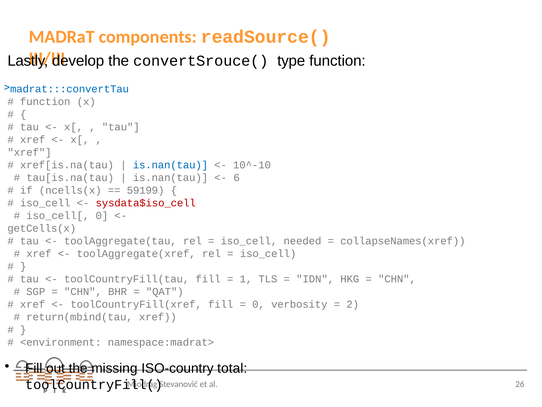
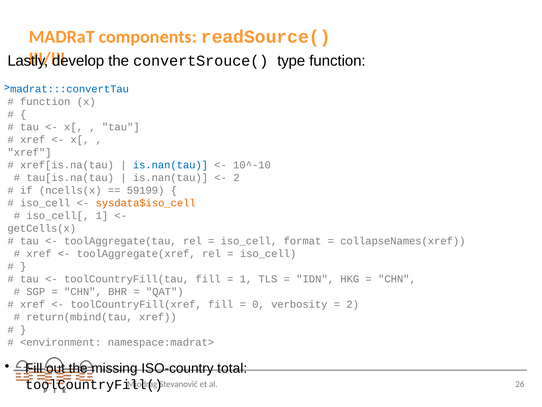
6: 6 -> 2 (237, 177)
sysdata$iso_cell colour: red -> orange (146, 203)
iso_cell[ 0: 0 -> 1 (102, 215)
needed: needed -> format (302, 241)
